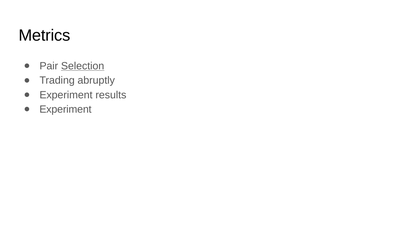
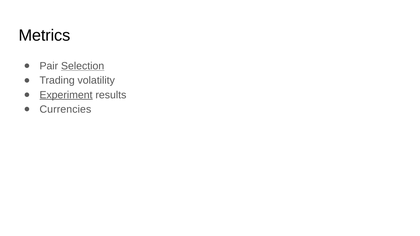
abruptly: abruptly -> volatility (96, 81)
Experiment underline: none -> present (66, 95)
Experiment: Experiment -> Currencies (65, 110)
